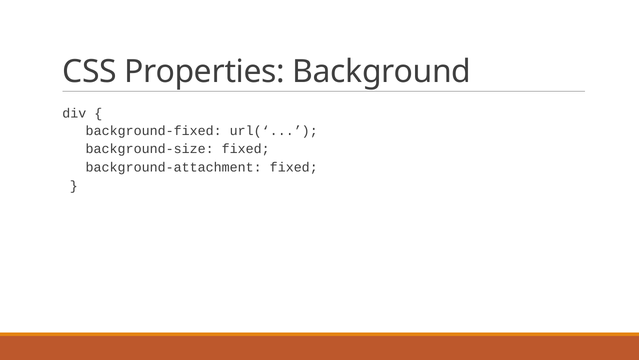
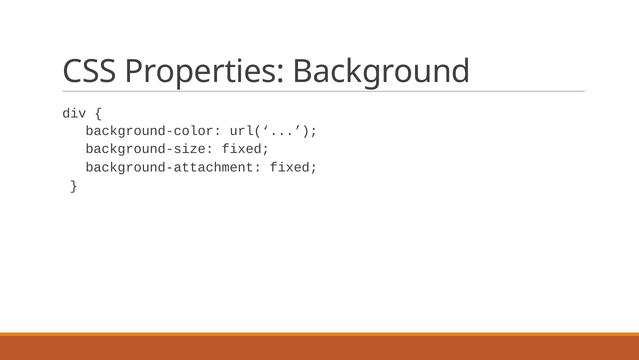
background-fixed: background-fixed -> background-color (154, 130)
